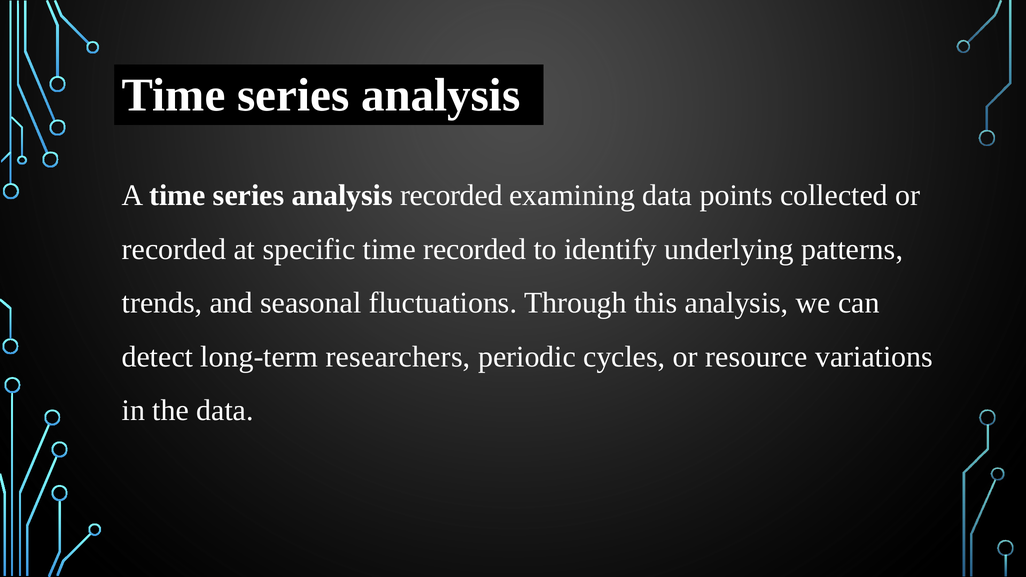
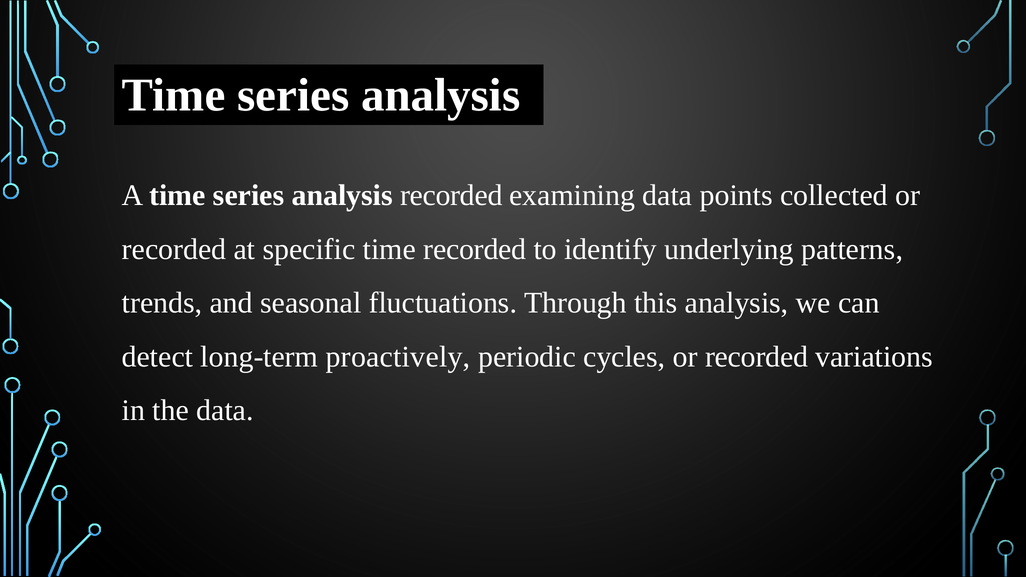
researchers: researchers -> proactively (398, 357)
cycles or resource: resource -> recorded (757, 357)
